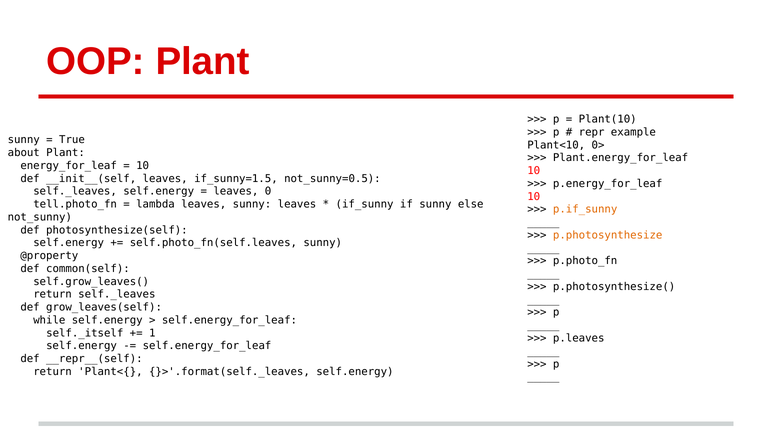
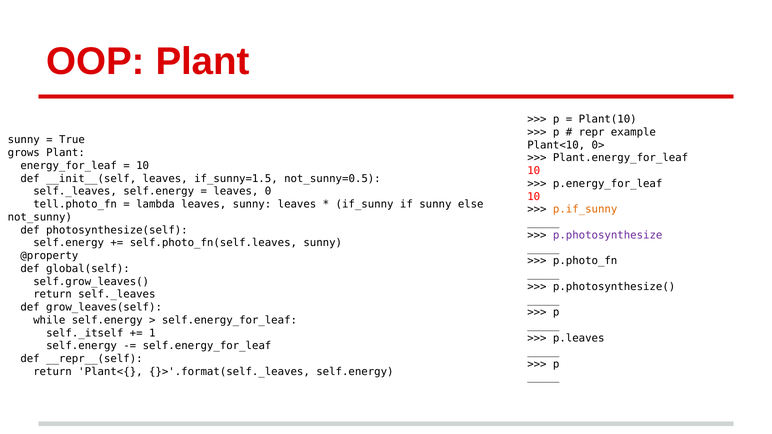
about: about -> grows (24, 153)
p.photosynthesize colour: orange -> purple (608, 235)
common(self: common(self -> global(self (88, 269)
